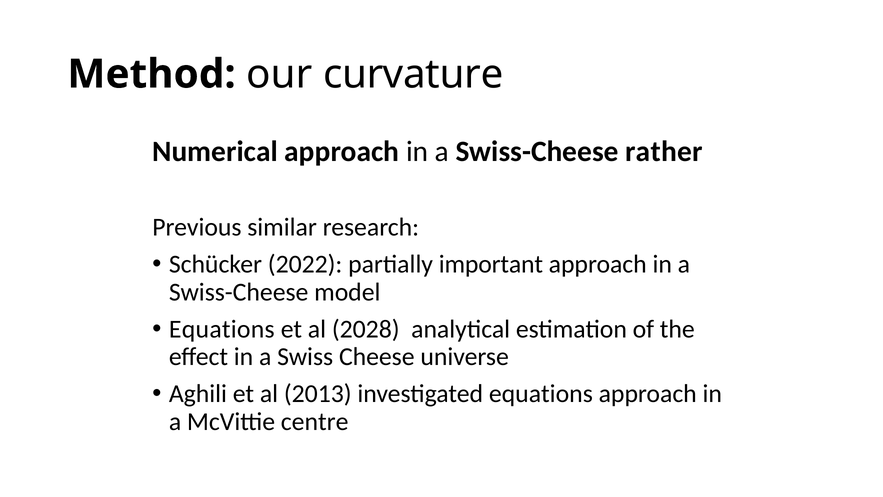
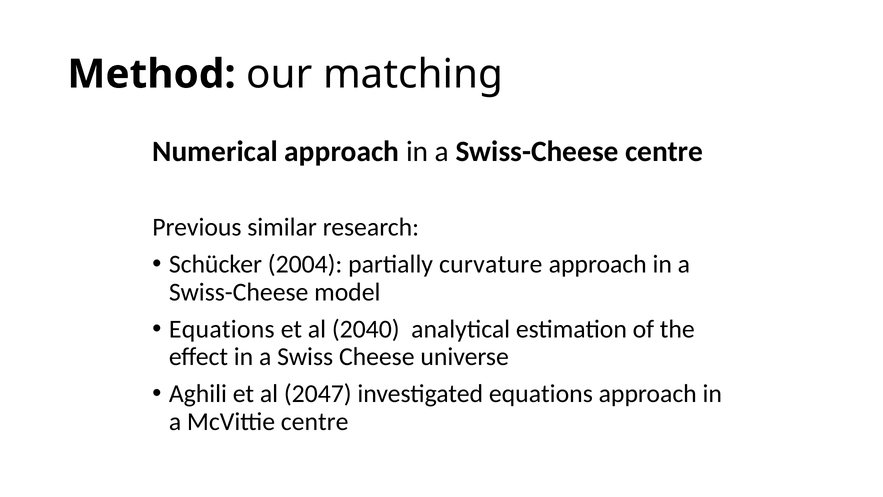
curvature: curvature -> matching (413, 74)
Swiss-Cheese rather: rather -> centre (664, 151)
2022: 2022 -> 2004 (305, 264)
important: important -> curvature (491, 264)
2028: 2028 -> 2040 (366, 329)
2013: 2013 -> 2047 (318, 394)
